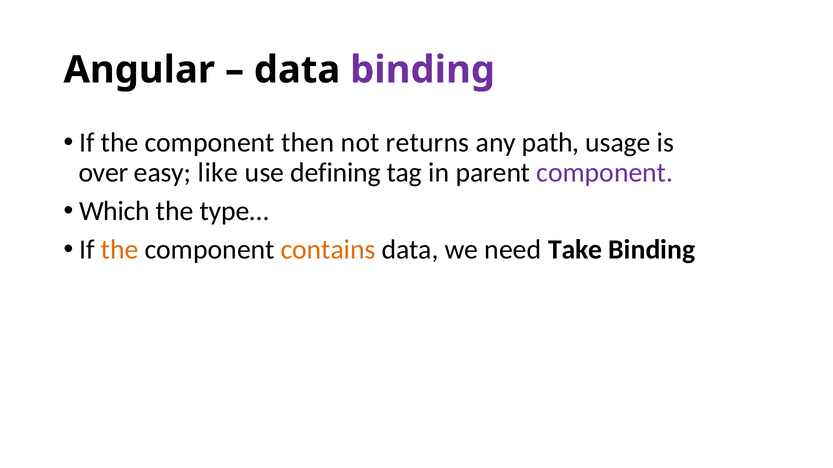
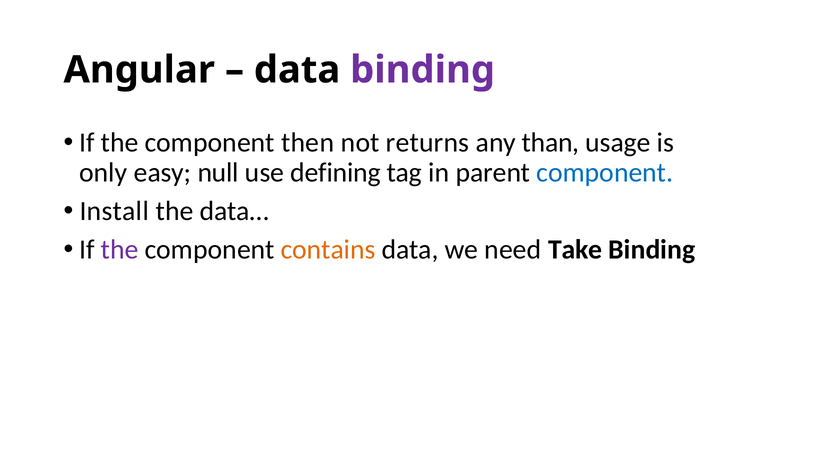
path: path -> than (551, 143)
over: over -> only (103, 173)
like: like -> null (218, 173)
component colour: purple -> blue (605, 173)
Which: Which -> Install (114, 211)
type…: type… -> data… (234, 211)
the colour: orange -> purple (120, 250)
